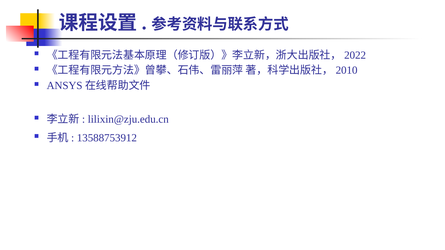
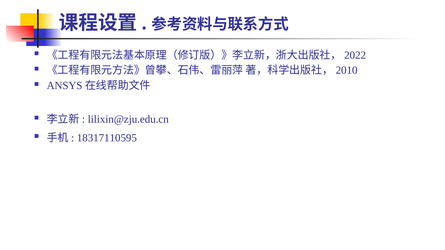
13588753912: 13588753912 -> 18317110595 (107, 138)
